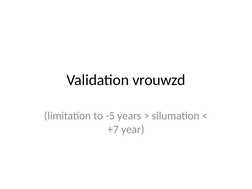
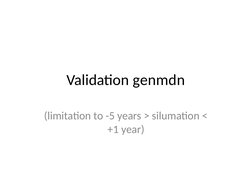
vrouwzd: vrouwzd -> genmdn (159, 80)
+7: +7 -> +1 (113, 129)
